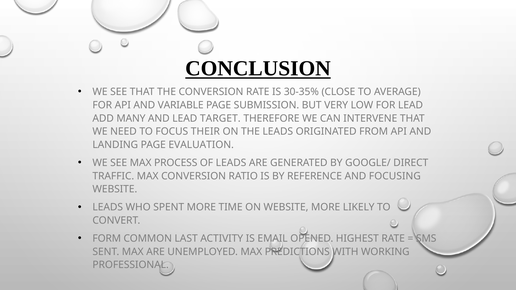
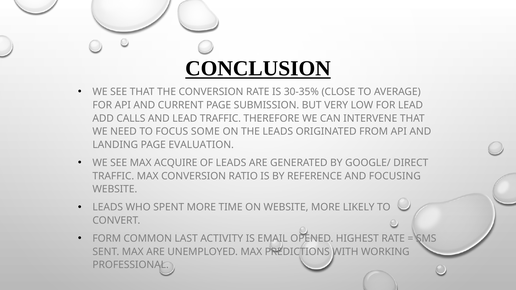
VARIABLE: VARIABLE -> CURRENT (181, 105)
MANY: MANY -> CALLS (131, 118)
LEAD TARGET: TARGET -> TRAFFIC (220, 118)
THEIR: THEIR -> SOME (205, 132)
PROCESS: PROCESS -> ACQUIRE (176, 163)
